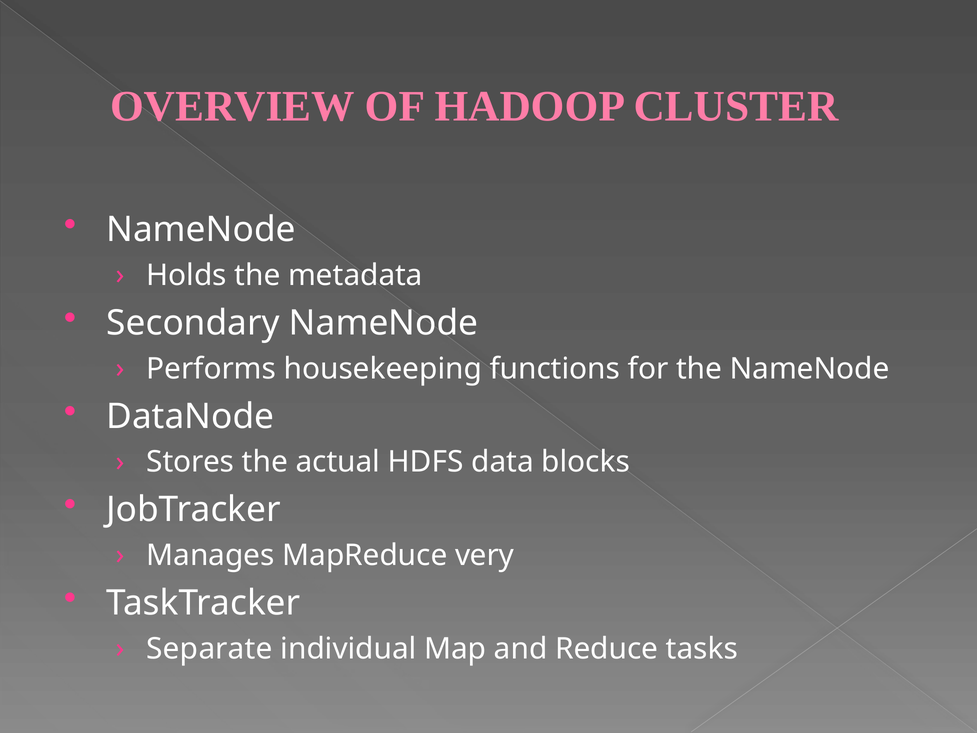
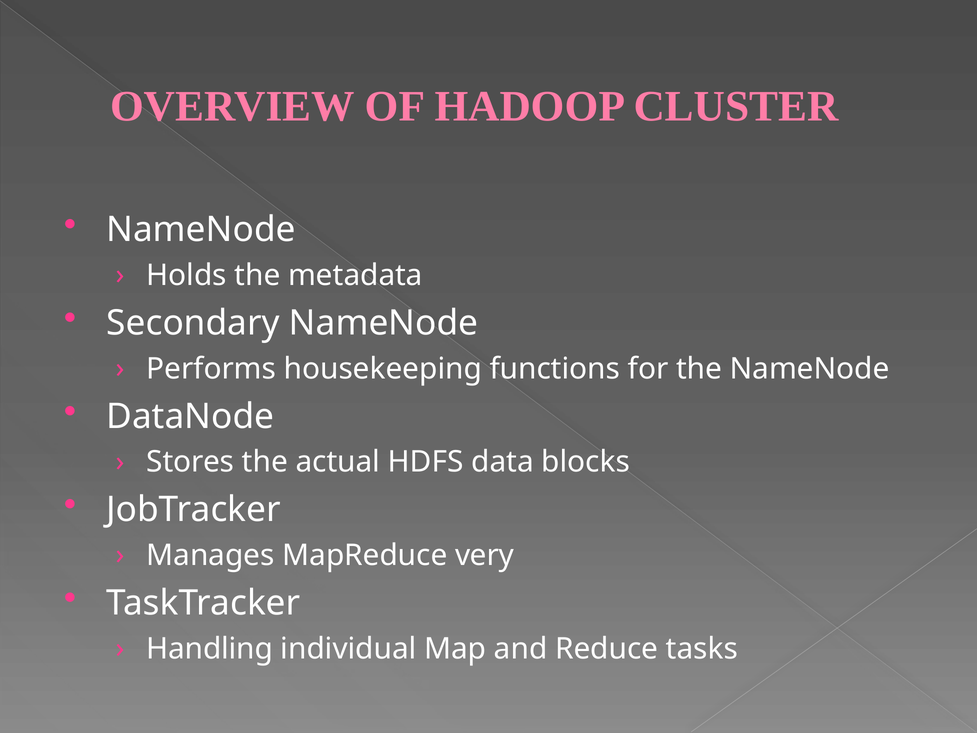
Separate: Separate -> Handling (210, 649)
